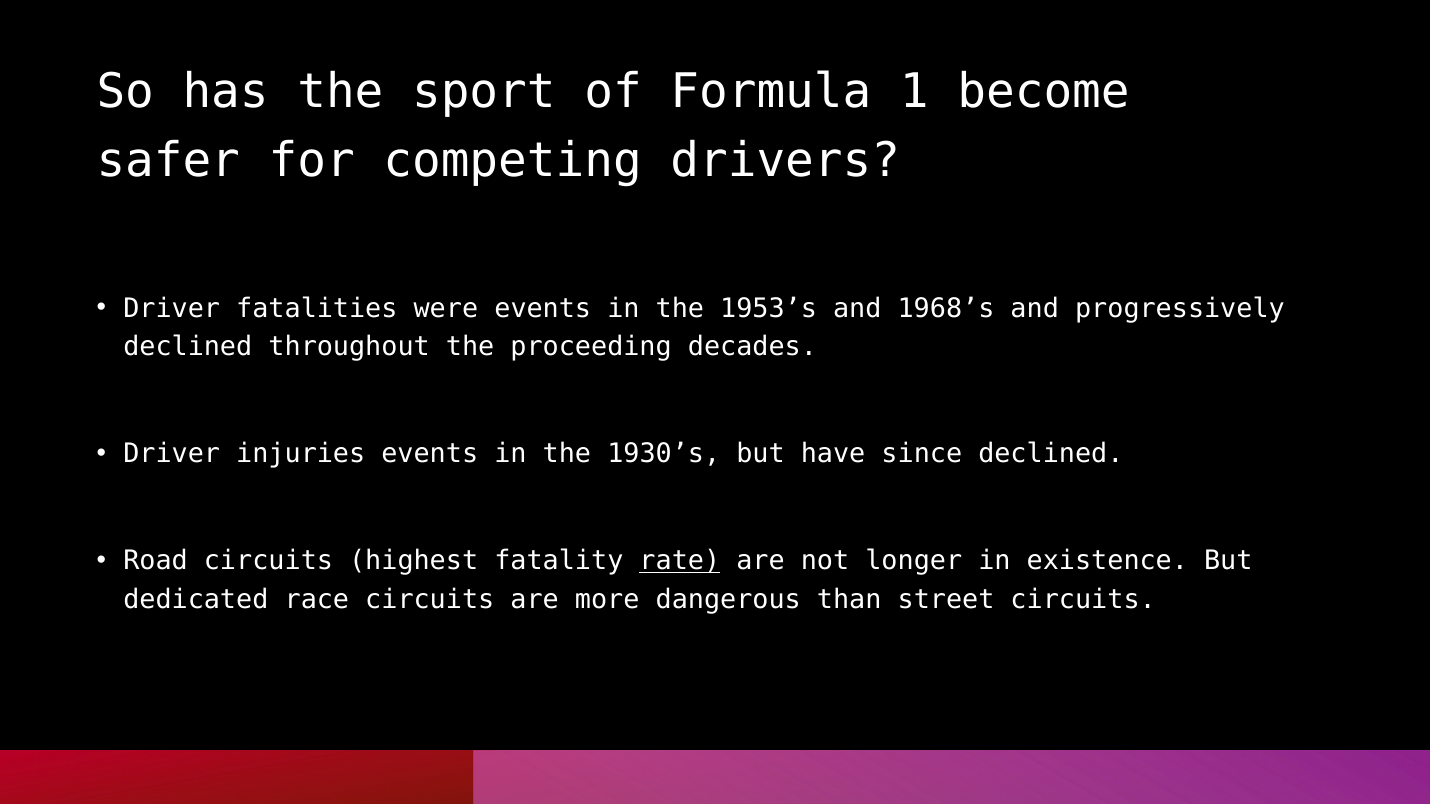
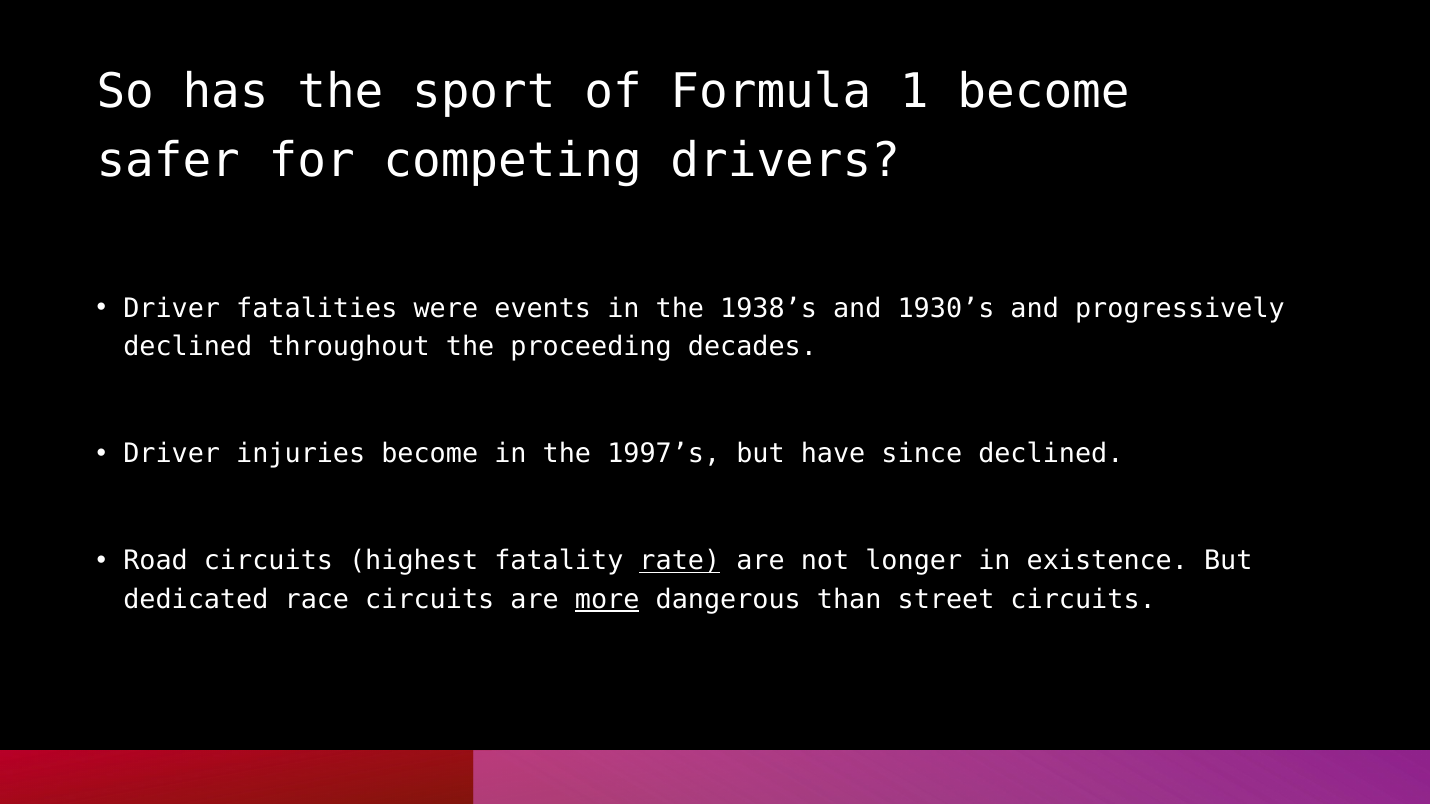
1953’s: 1953’s -> 1938’s (769, 309)
1968’s: 1968’s -> 1930’s (946, 309)
injuries events: events -> become (430, 454)
1930’s: 1930’s -> 1997’s (664, 454)
more underline: none -> present (607, 600)
